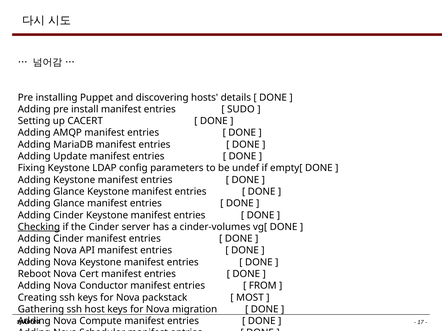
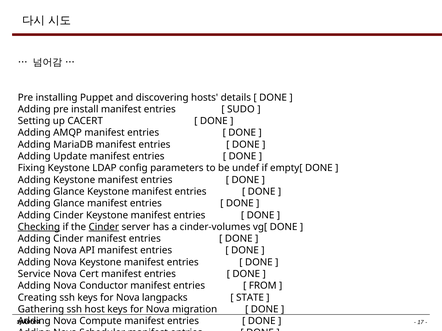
Cinder underline: none -> present (104, 227)
Reboot: Reboot -> Service (34, 274)
packstack: packstack -> langpacks (165, 298)
MOST: MOST -> STATE (250, 298)
